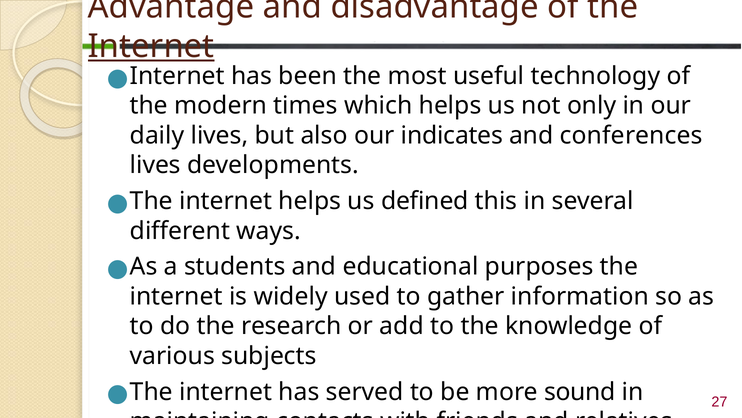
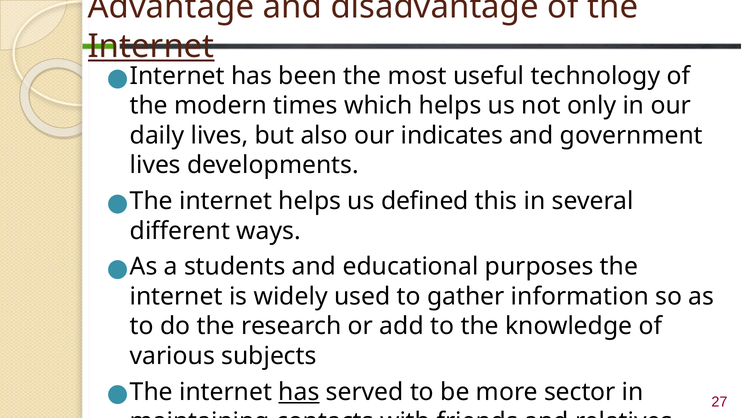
conferences: conferences -> government (631, 135)
has underline: none -> present (299, 391)
sound: sound -> sector (580, 391)
